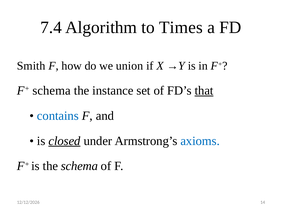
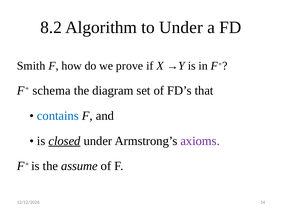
7.4: 7.4 -> 8.2 (51, 27)
to Times: Times -> Under (181, 27)
union: union -> prove (130, 66)
instance: instance -> diagram (113, 90)
that underline: present -> none (204, 90)
axioms colour: blue -> purple (200, 141)
the schema: schema -> assume (79, 166)
